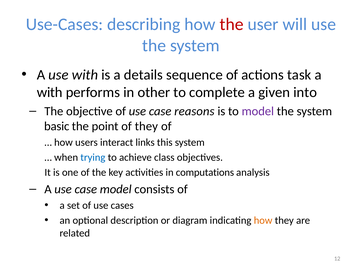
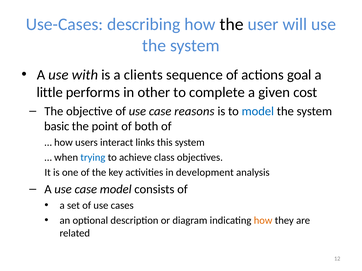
the colour: red -> black (232, 24)
details: details -> clients (143, 75)
task: task -> goal (299, 75)
with: with -> little (50, 92)
into: into -> cost (305, 92)
model colour: purple -> blue (258, 111)
of they: they -> both (146, 126)
computations: computations -> development (205, 173)
